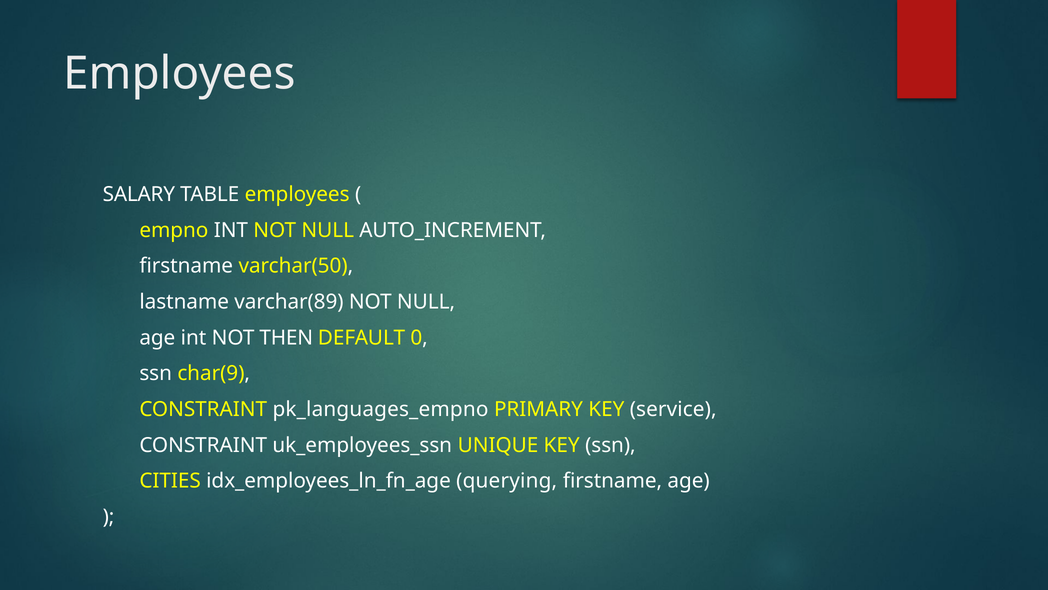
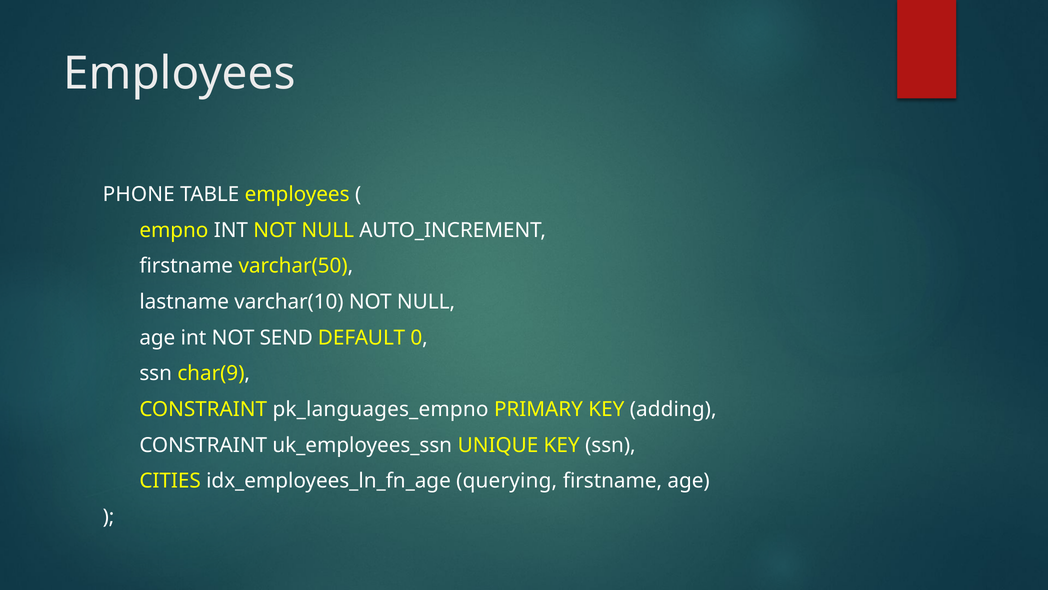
SALARY: SALARY -> PHONE (139, 194)
varchar(89: varchar(89 -> varchar(10 (289, 302)
THEN: THEN -> SEND (286, 338)
service: service -> adding (673, 409)
